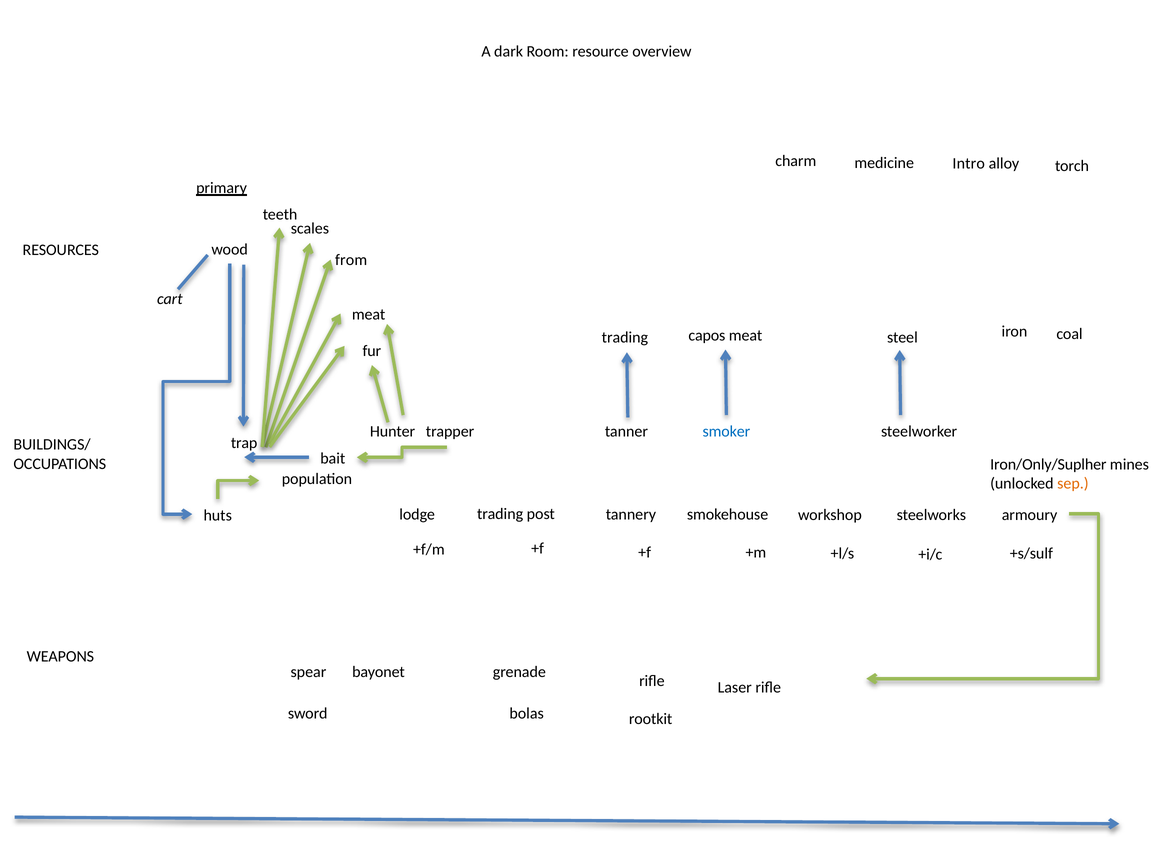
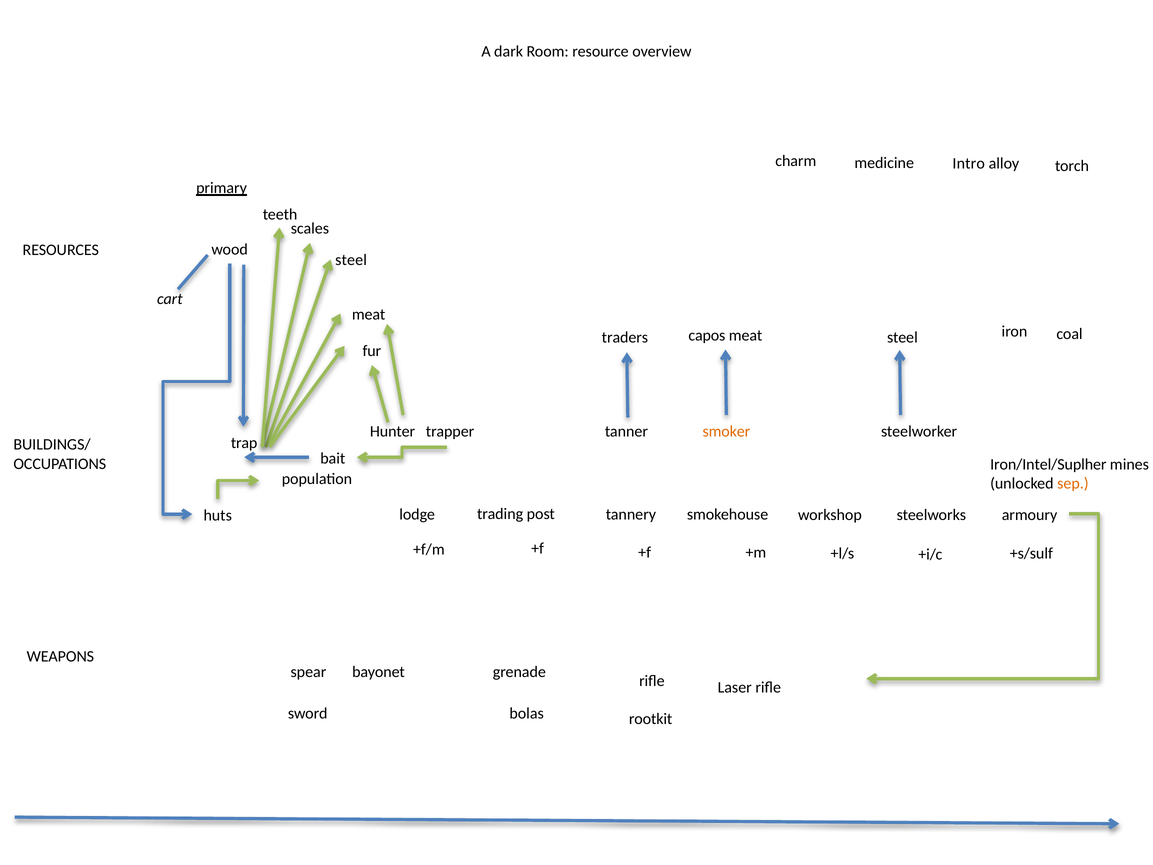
from: from -> steel (351, 260)
trading: trading -> traders (625, 338)
smoker colour: blue -> orange (726, 431)
Iron/Only/Suplher: Iron/Only/Suplher -> Iron/Intel/Suplher (1048, 464)
